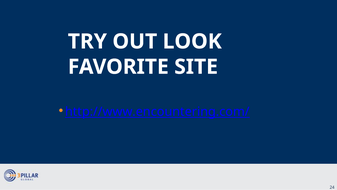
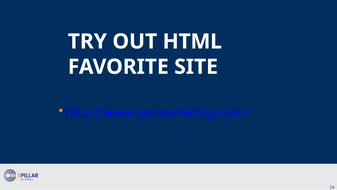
LOOK: LOOK -> HTML (192, 41)
